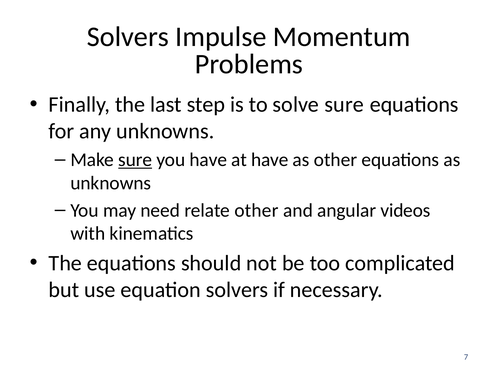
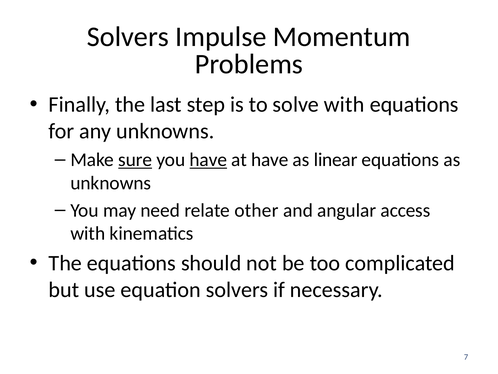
solve sure: sure -> with (344, 104)
have underline: none -> present (208, 160)
as other: other -> linear (336, 160)
videos: videos -> access (405, 210)
